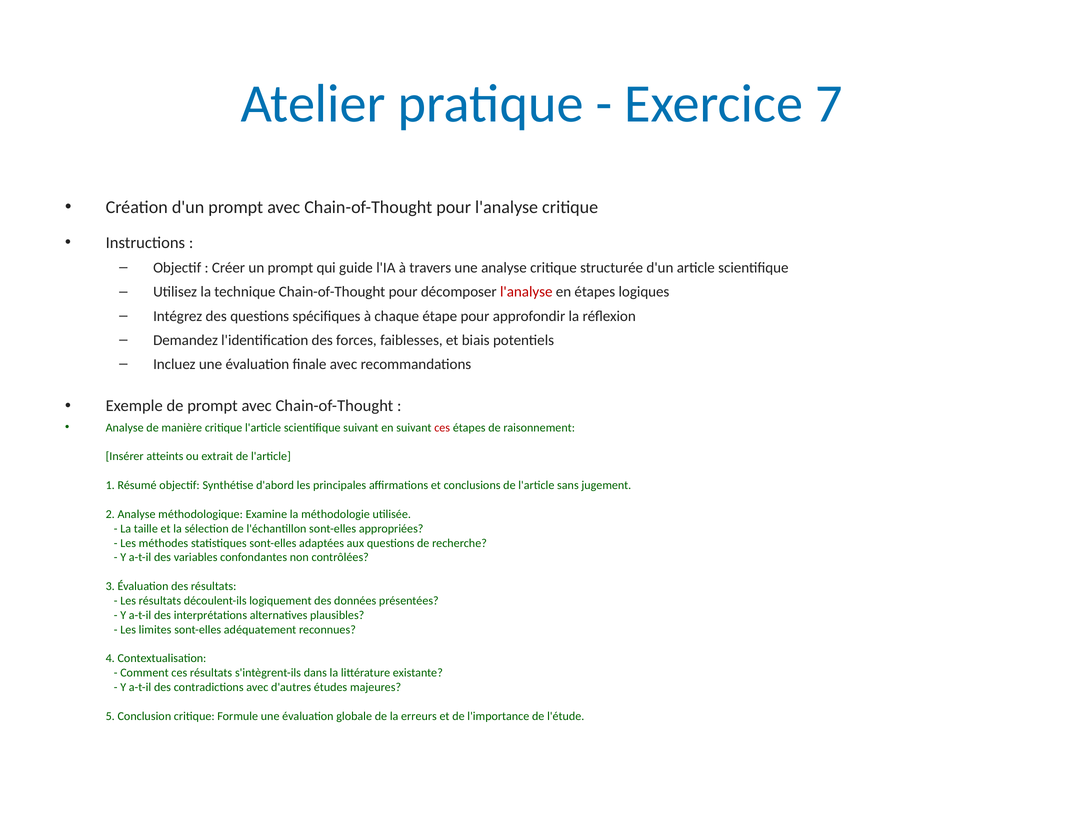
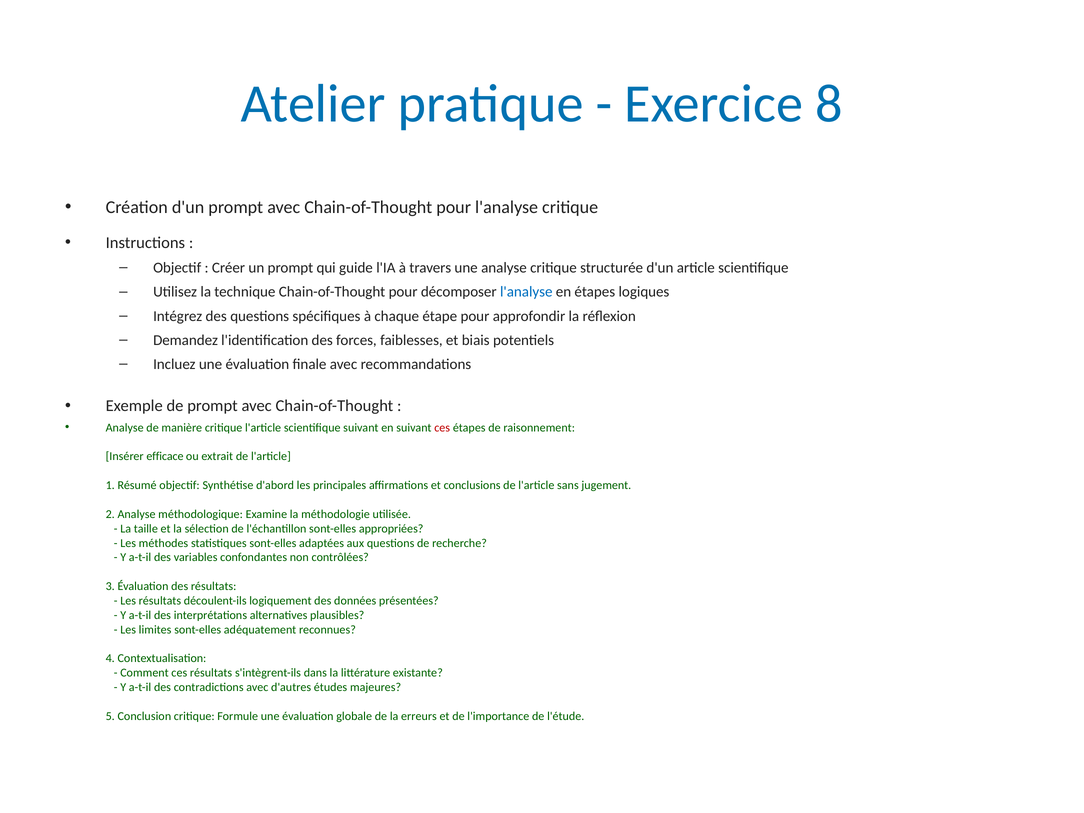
7: 7 -> 8 (829, 104)
l'analyse colour: red -> blue (526, 292)
atteints: atteints -> efficace (165, 457)
